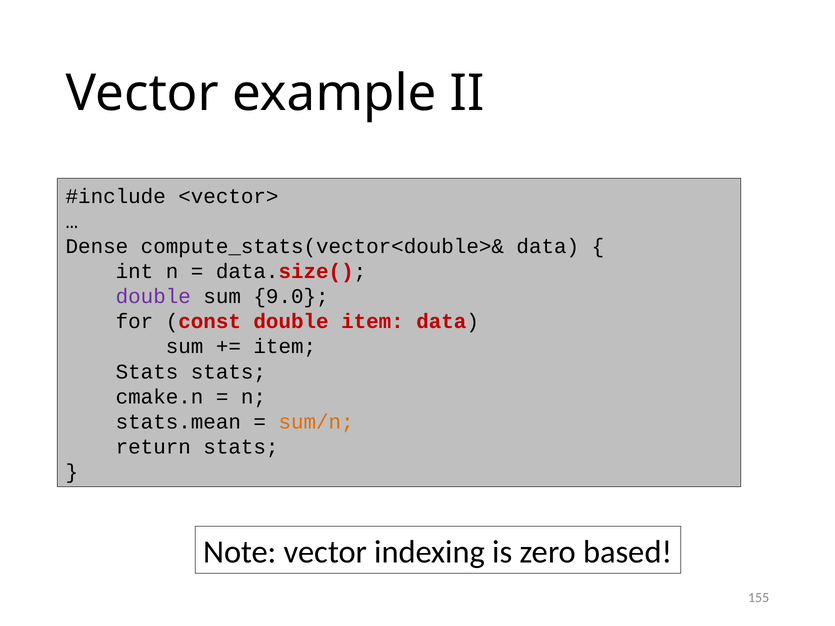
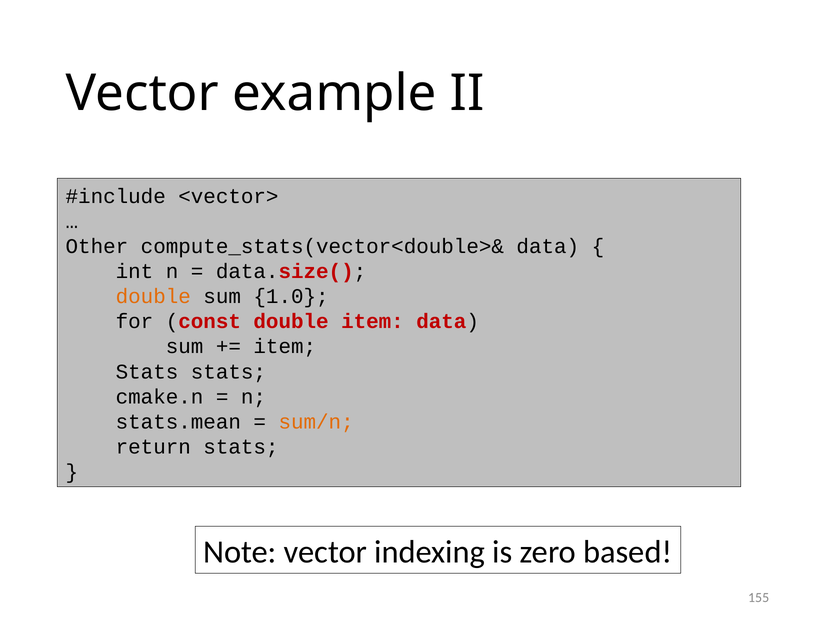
Dense: Dense -> Other (97, 247)
double colour: purple -> orange (153, 297)
9.0: 9.0 -> 1.0 (291, 297)
